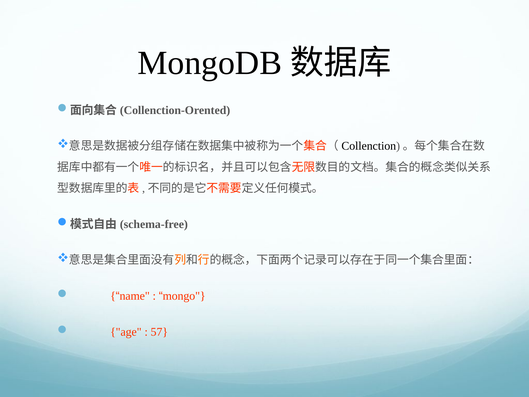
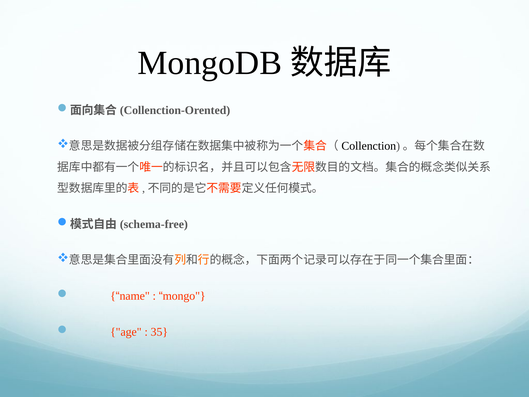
57: 57 -> 35 (159, 332)
